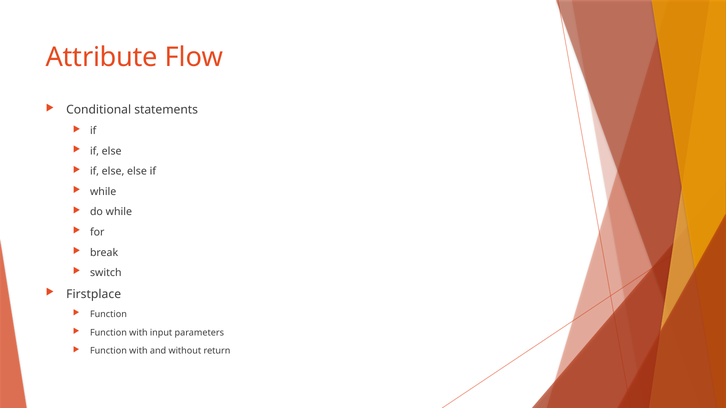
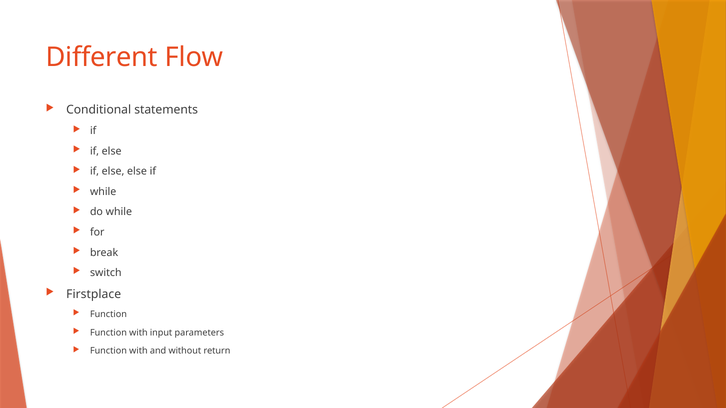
Attribute: Attribute -> Different (102, 57)
